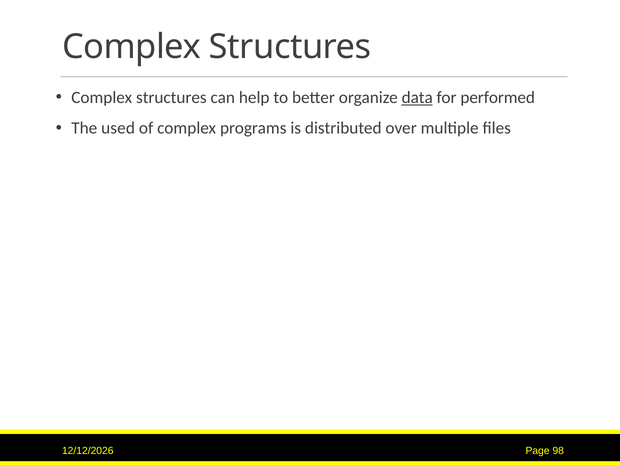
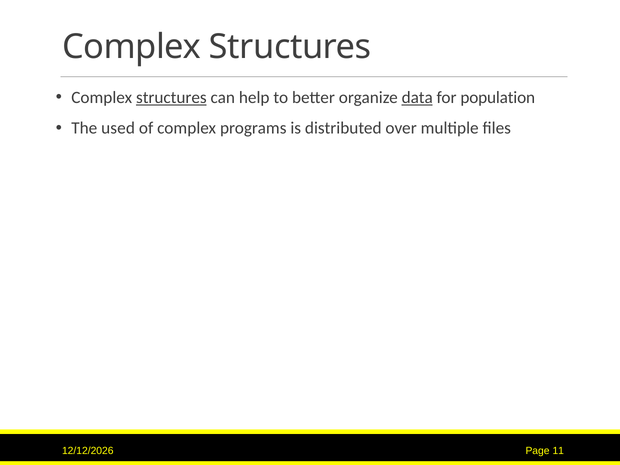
structures underline: none -> present (171, 97)
performed: performed -> population (498, 97)
98: 98 -> 11 (558, 451)
